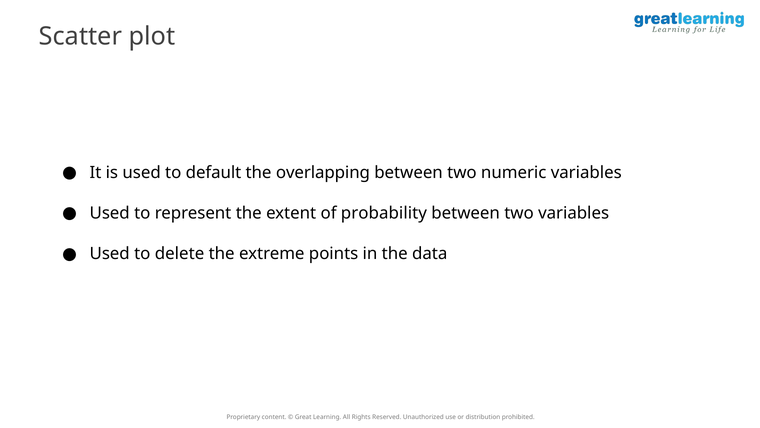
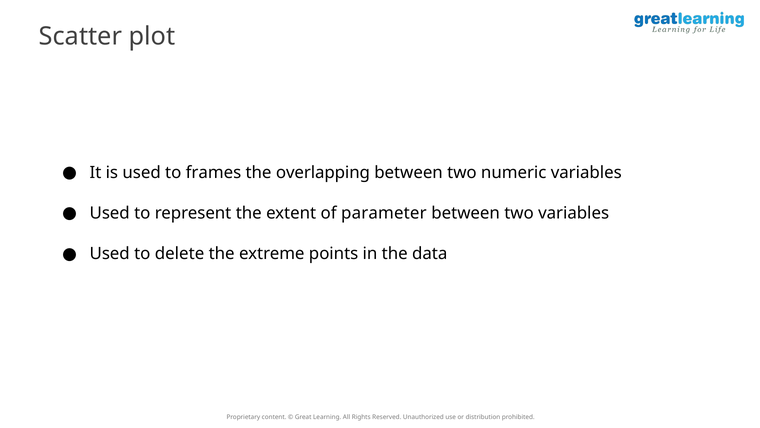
default: default -> frames (213, 172)
probability: probability -> parameter (384, 213)
